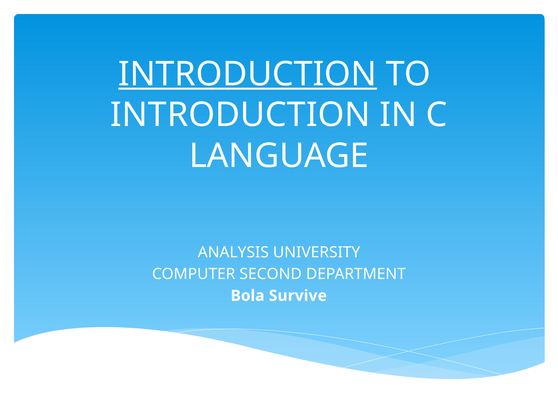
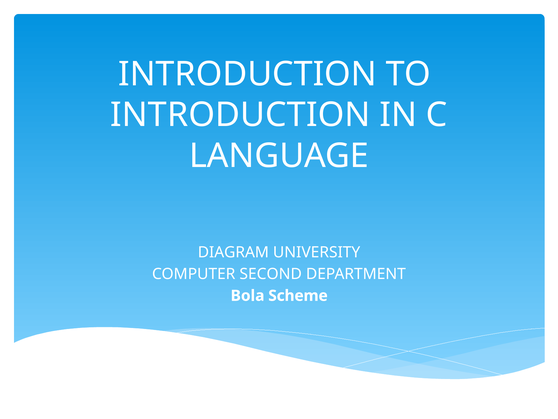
INTRODUCTION underline: present -> none (248, 74)
ANALYSIS: ANALYSIS -> DIAGRAM (233, 252)
Survive: Survive -> Scheme (298, 295)
